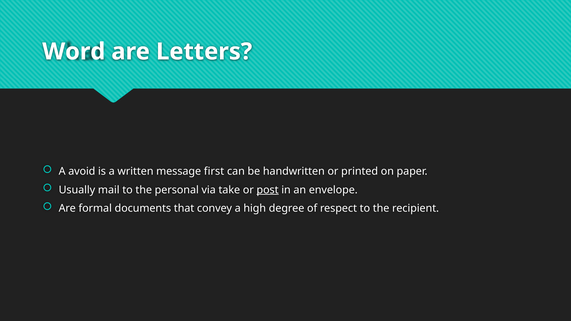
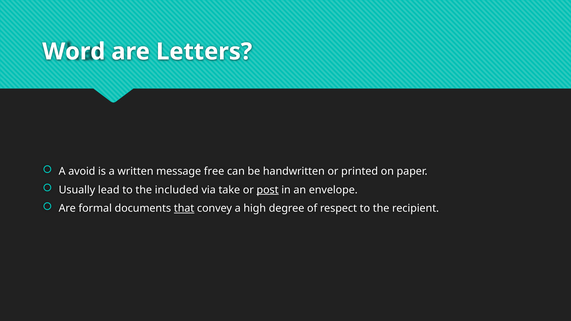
first: first -> free (214, 171)
mail: mail -> lead (109, 190)
personal: personal -> included (177, 190)
that underline: none -> present (184, 209)
